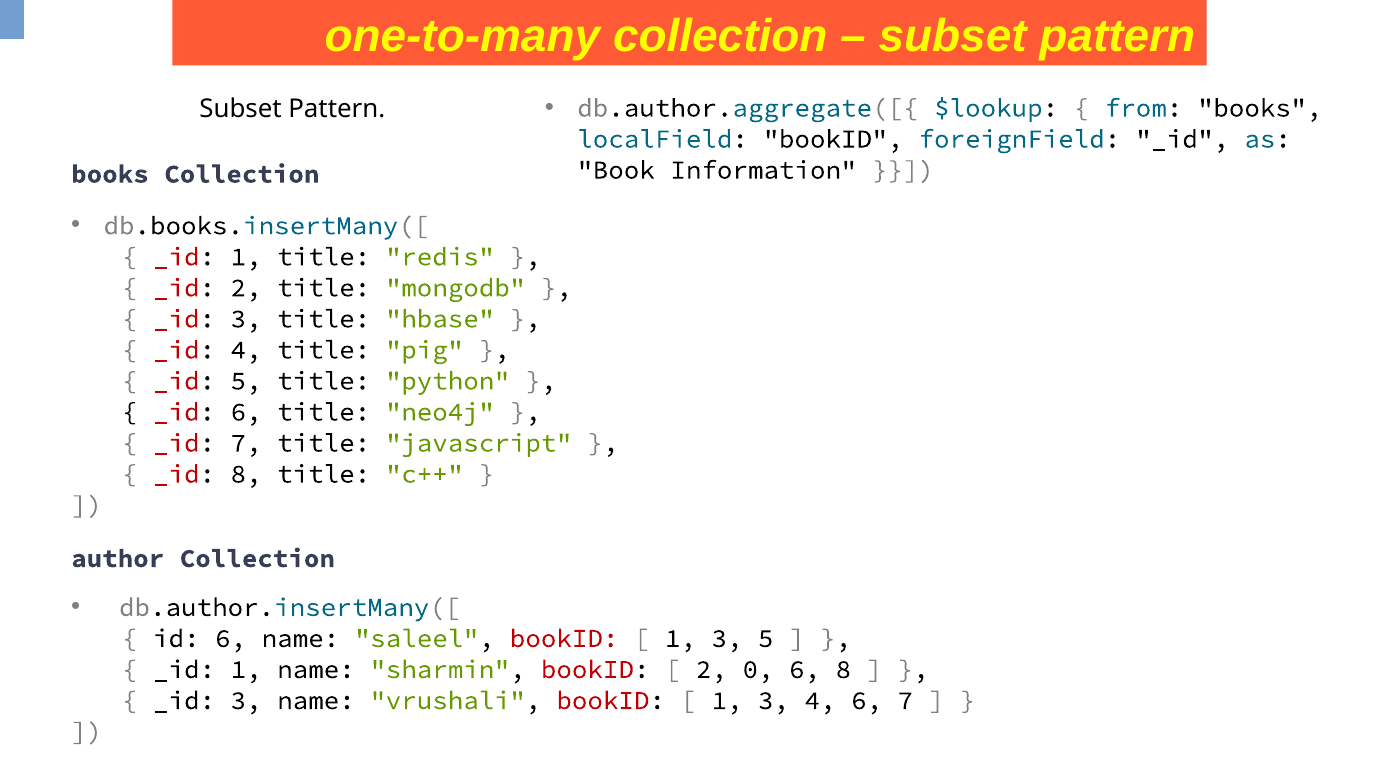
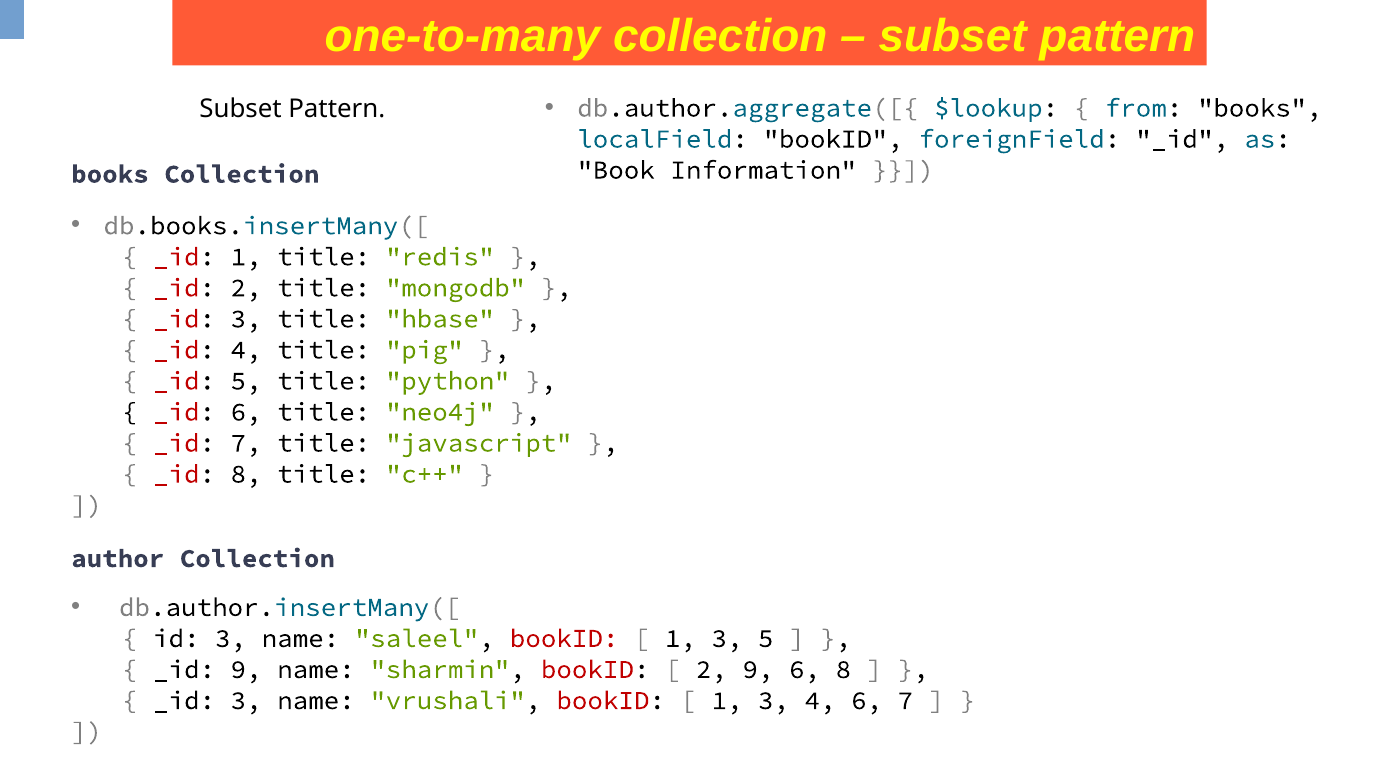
id 6: 6 -> 3 (231, 638)
1: 1 -> 9 (246, 669)
2 0: 0 -> 9 (758, 669)
